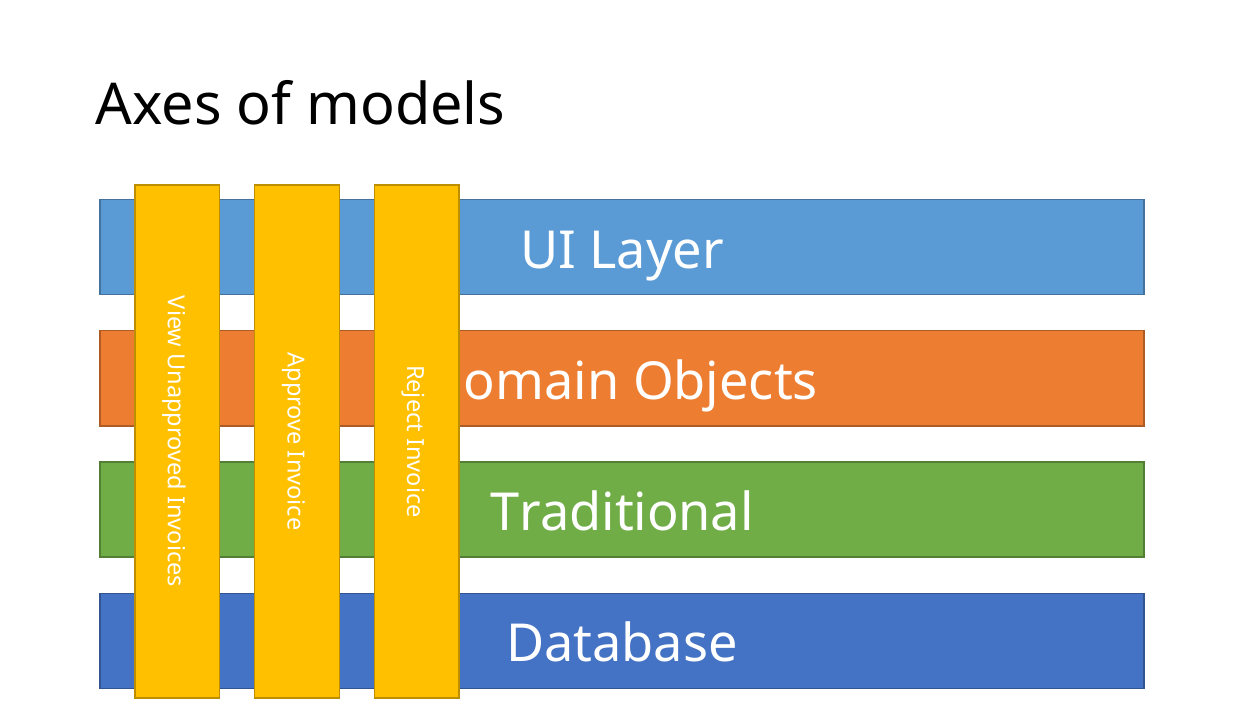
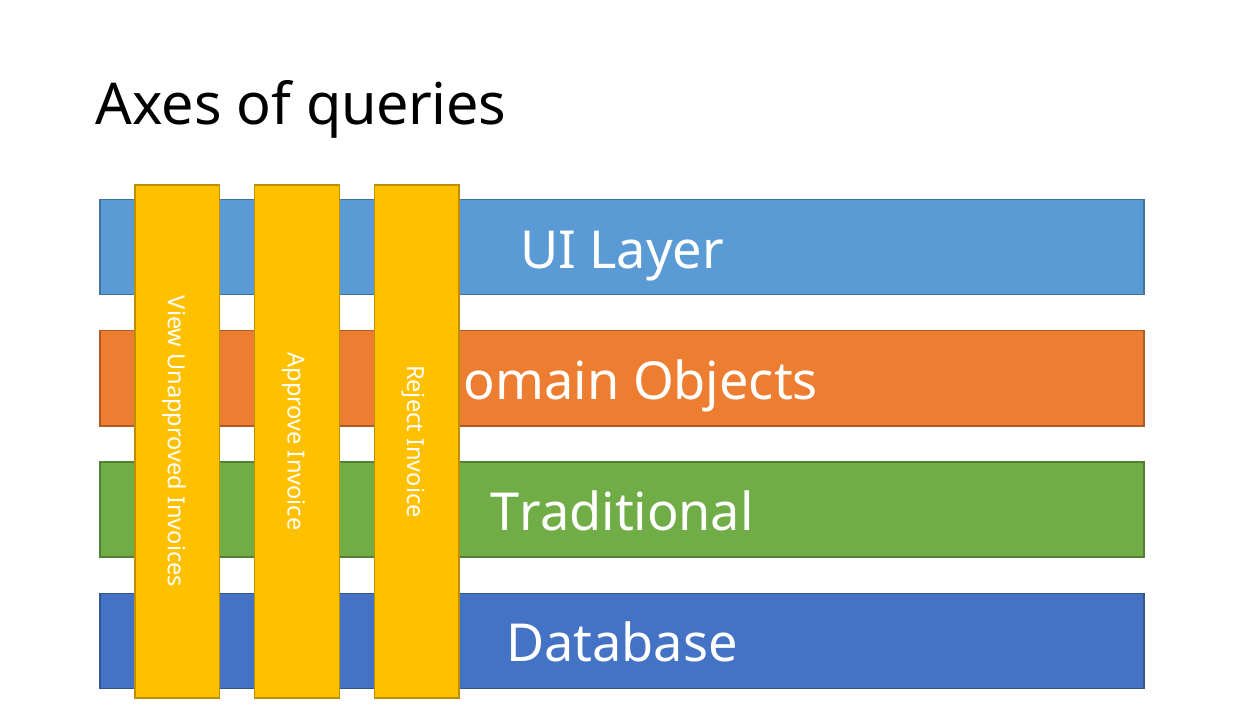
models: models -> queries (406, 106)
